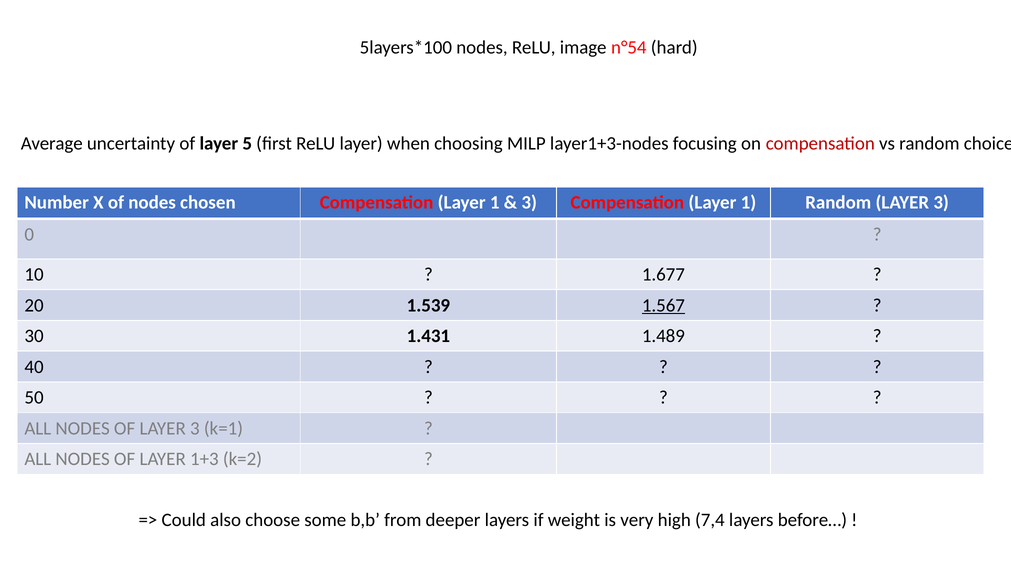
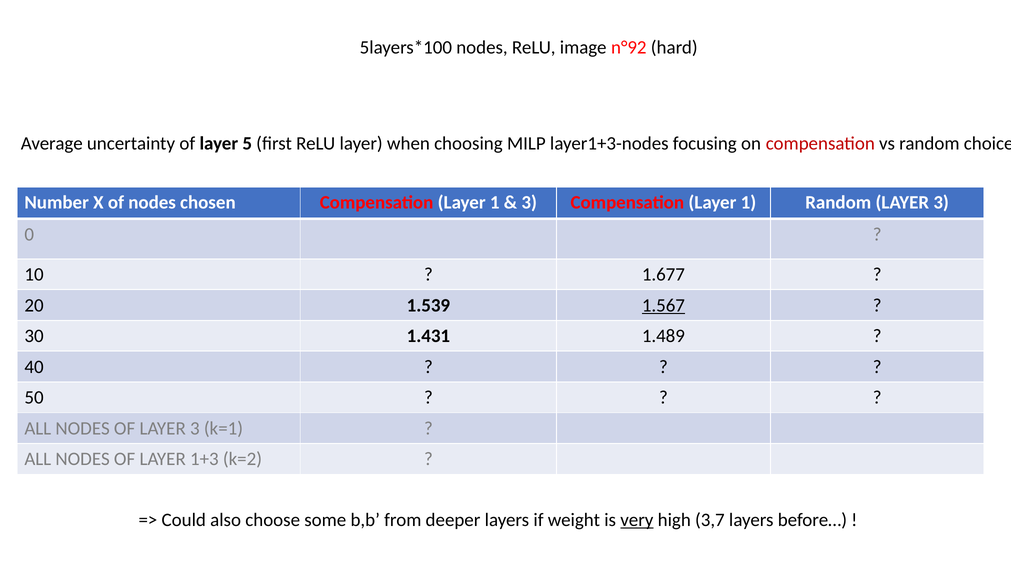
n°54: n°54 -> n°92 (629, 48)
very underline: none -> present (637, 520)
7,4: 7,4 -> 3,7 (710, 520)
